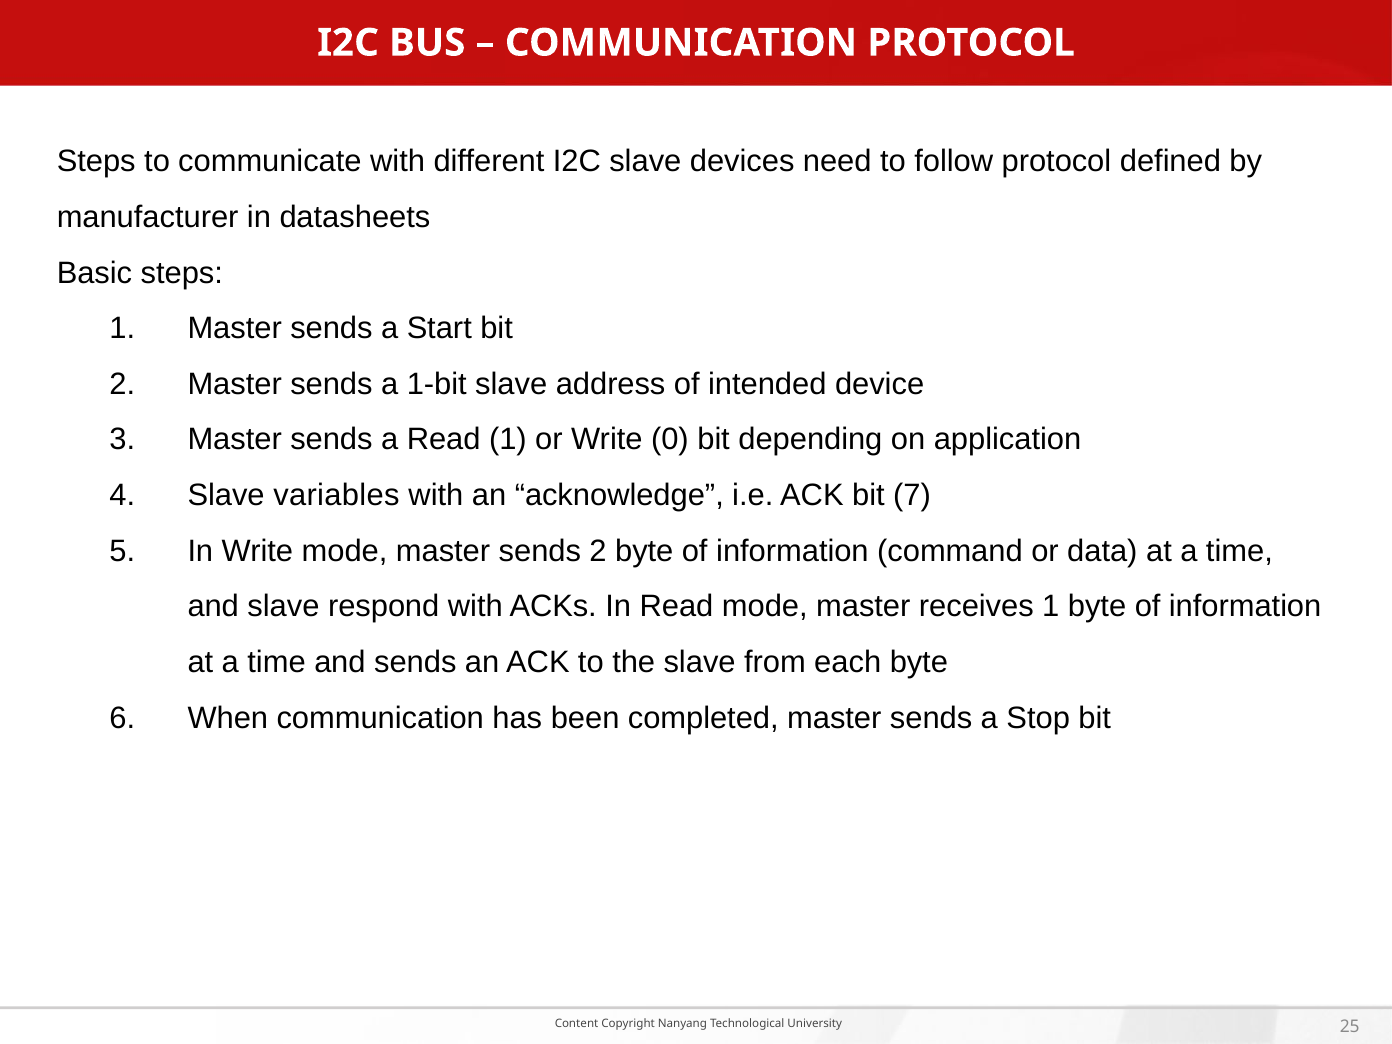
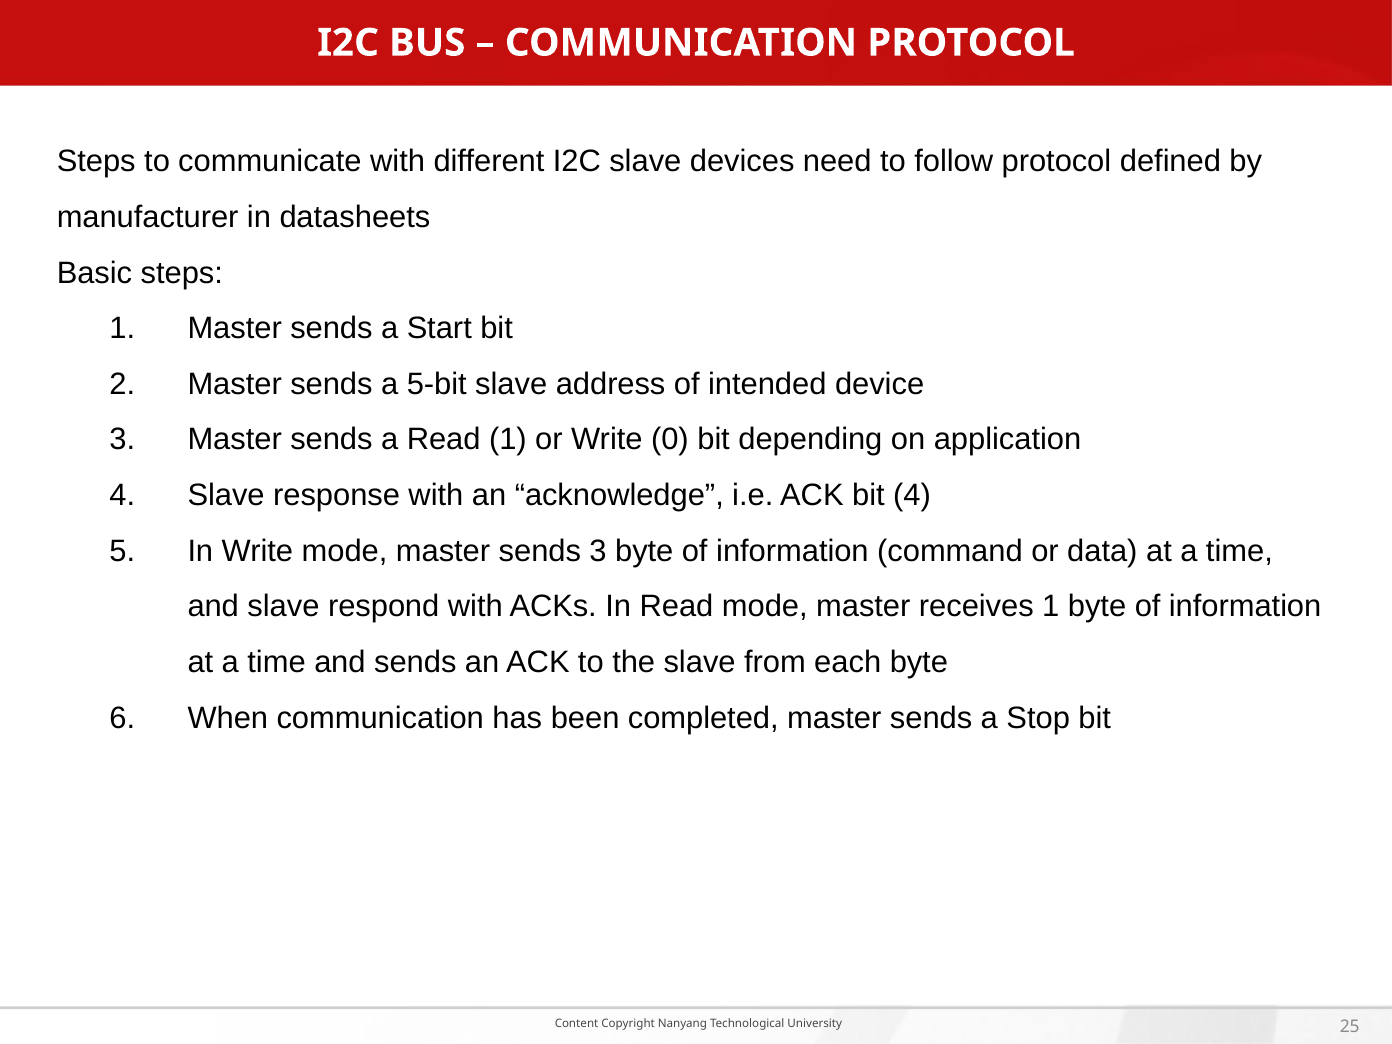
1-bit: 1-bit -> 5-bit (437, 384)
variables: variables -> response (337, 495)
bit 7: 7 -> 4 (912, 495)
sends 2: 2 -> 3 (598, 551)
